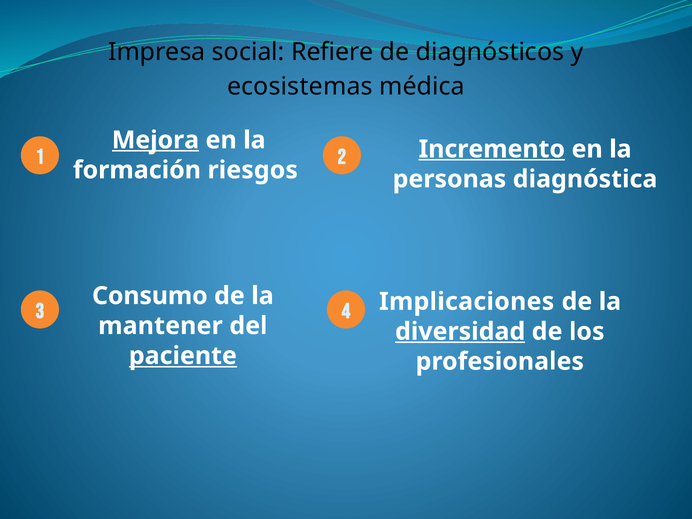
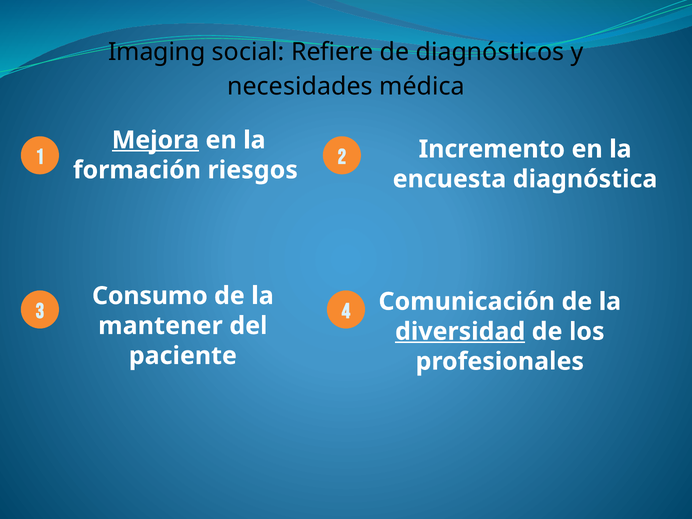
Impresa: Impresa -> Imaging (157, 52)
ecosistemas: ecosistemas -> necesidades (300, 87)
Incremento underline: present -> none (492, 149)
personas: personas -> encuesta (449, 179)
Implicaciones: Implicaciones -> Comunicación (467, 302)
paciente underline: present -> none (183, 356)
